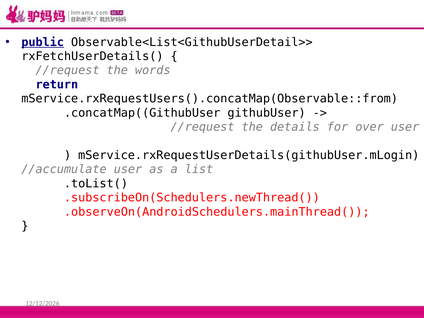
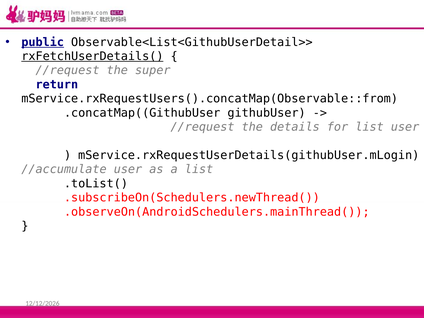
rxFetchUserDetails( underline: none -> present (92, 56)
words: words -> super (153, 70)
for over: over -> list (370, 127)
